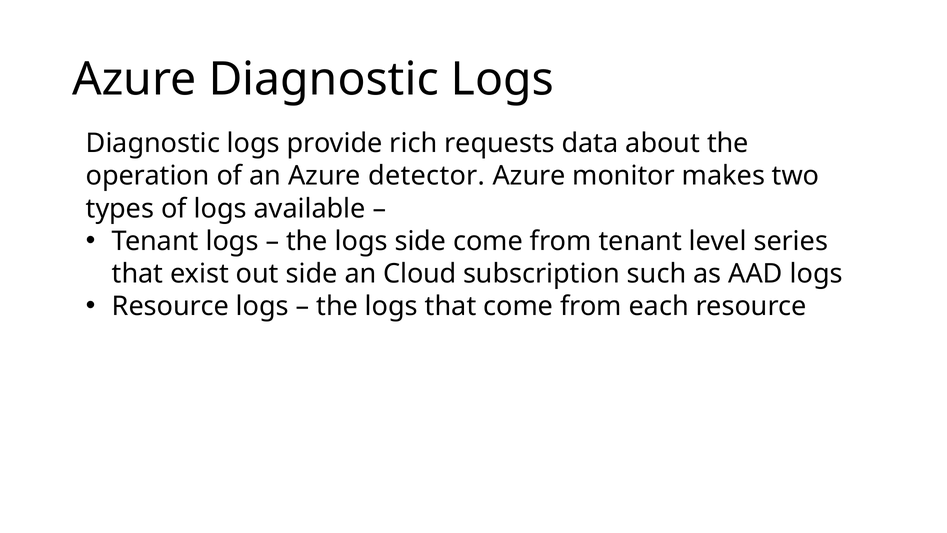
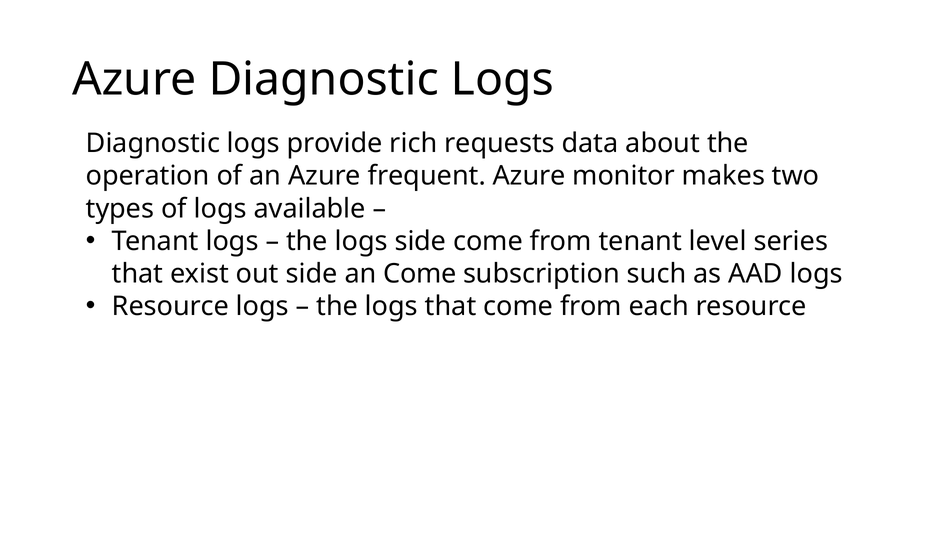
detector: detector -> frequent (427, 176)
an Cloud: Cloud -> Come (420, 273)
